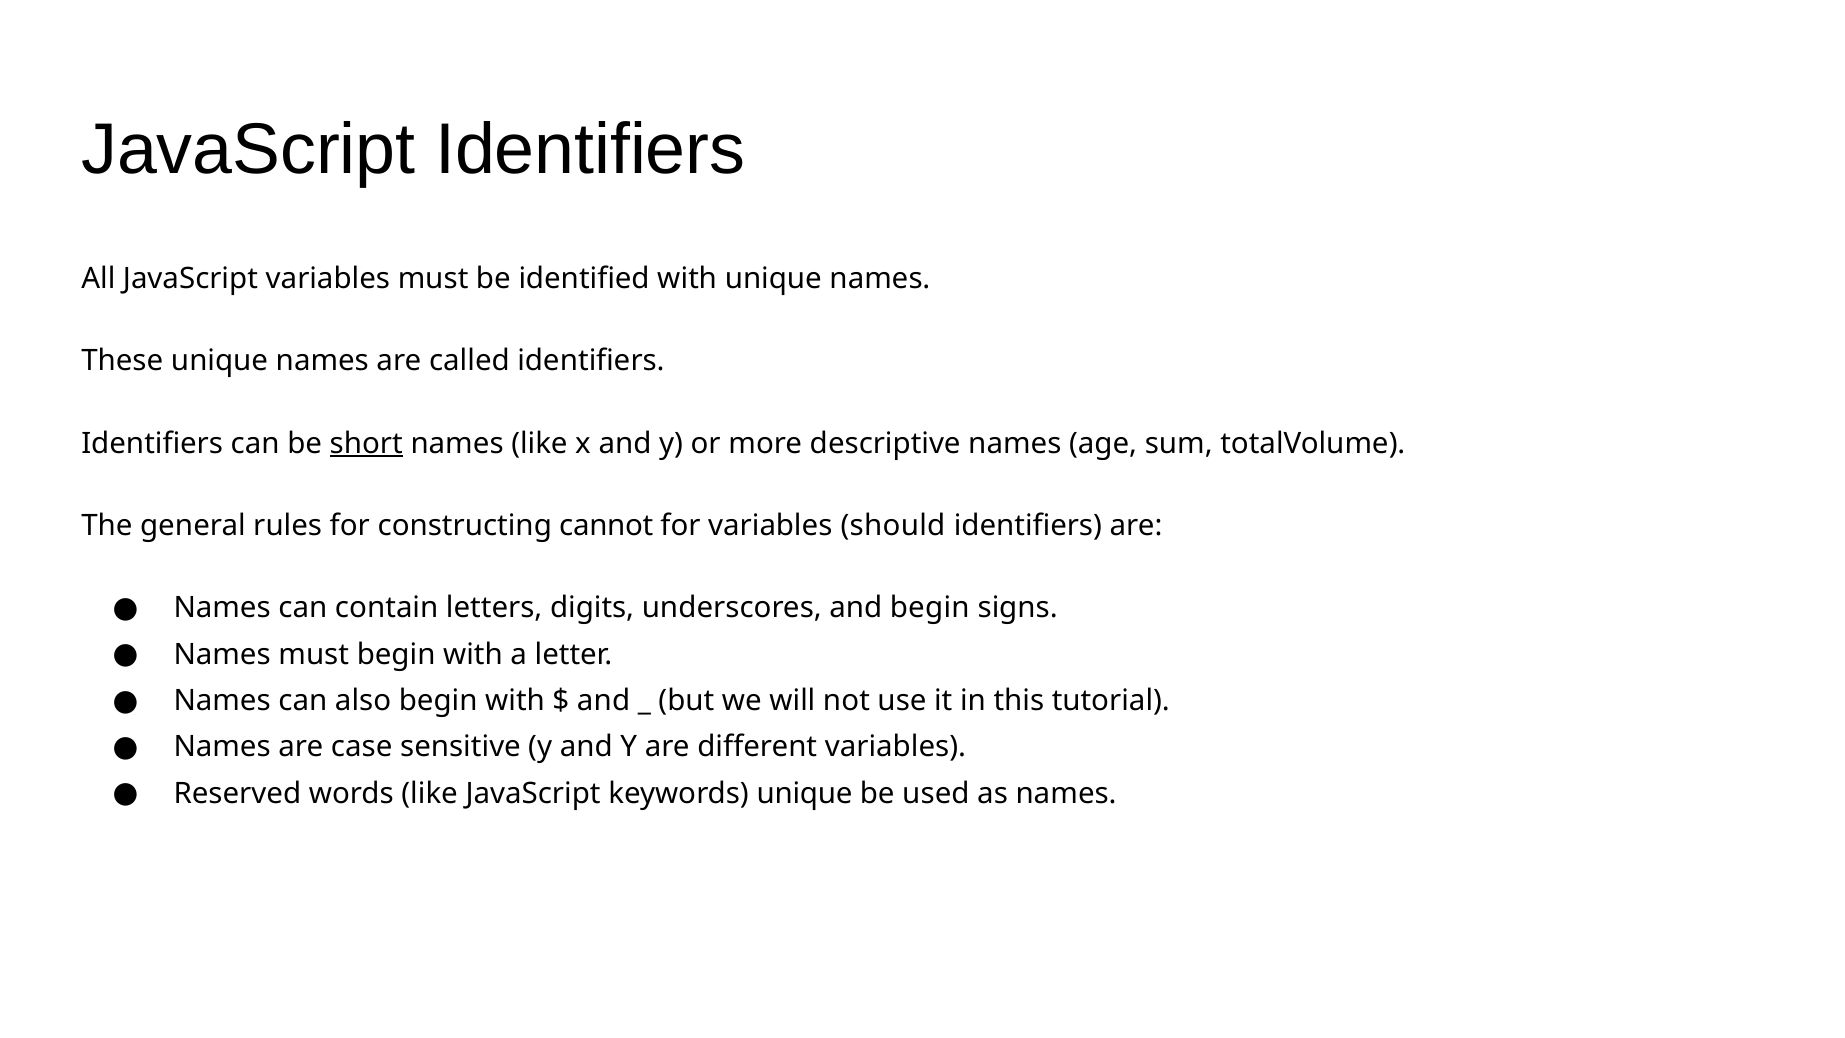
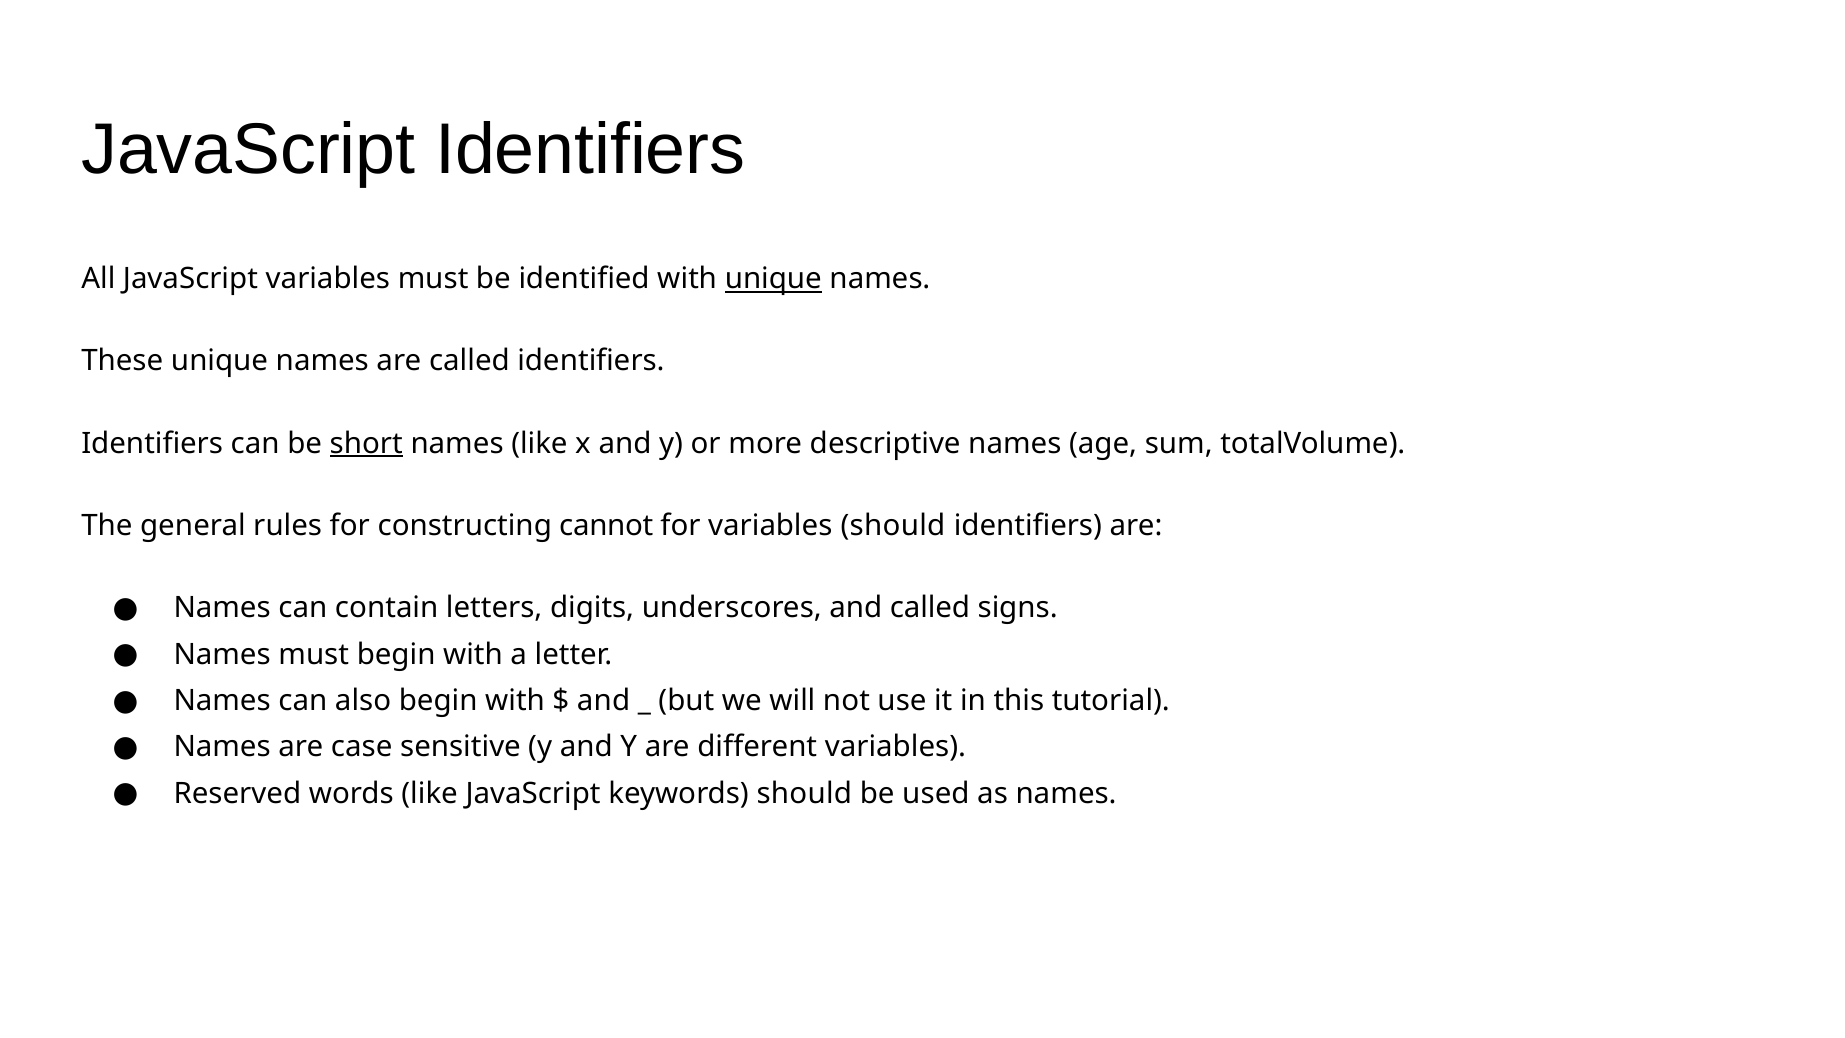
unique underline: none -> present (773, 279)
and begin: begin -> called (930, 608)
keywords unique: unique -> should (804, 793)
